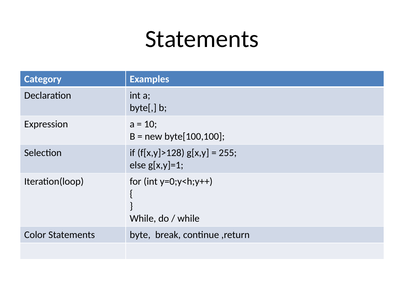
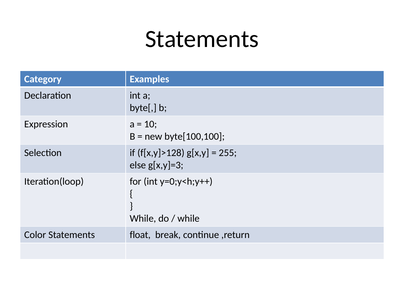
g[x,y]=1: g[x,y]=1 -> g[x,y]=3 (166, 165)
byte: byte -> float (140, 235)
